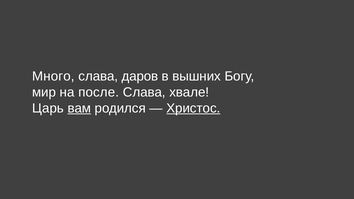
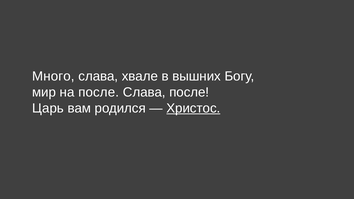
даров: даров -> хвале (140, 76)
Слава хвале: хвале -> после (189, 92)
вам underline: present -> none (79, 108)
